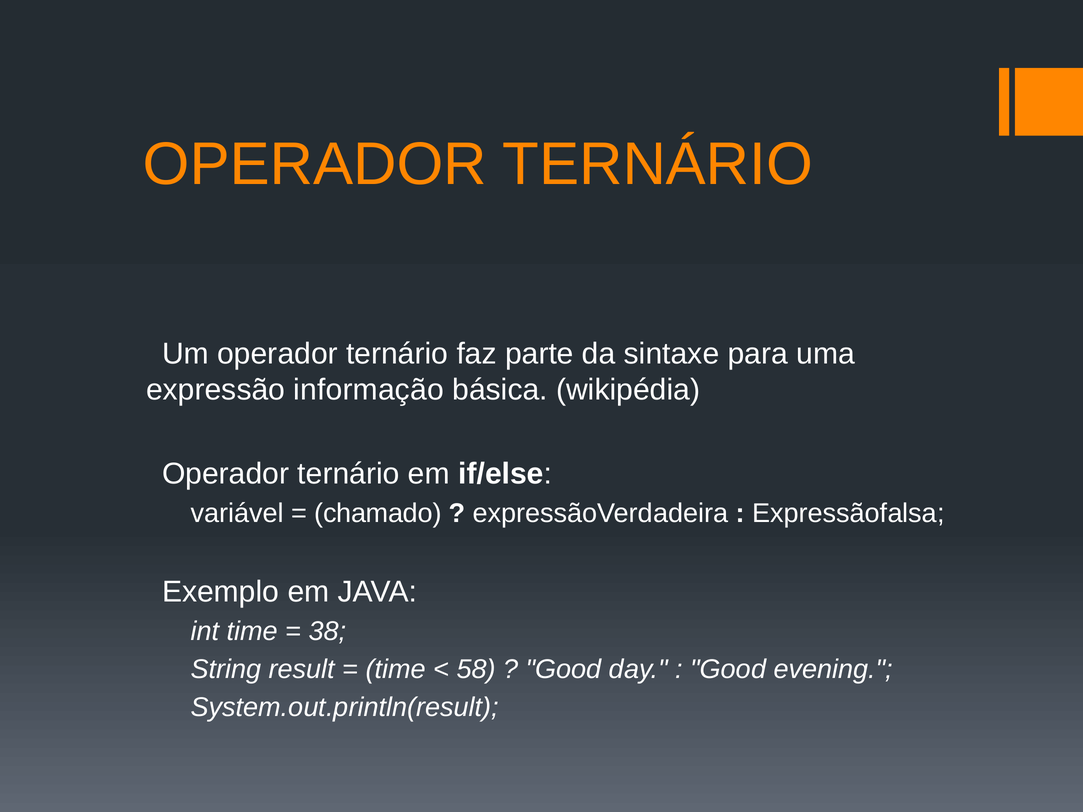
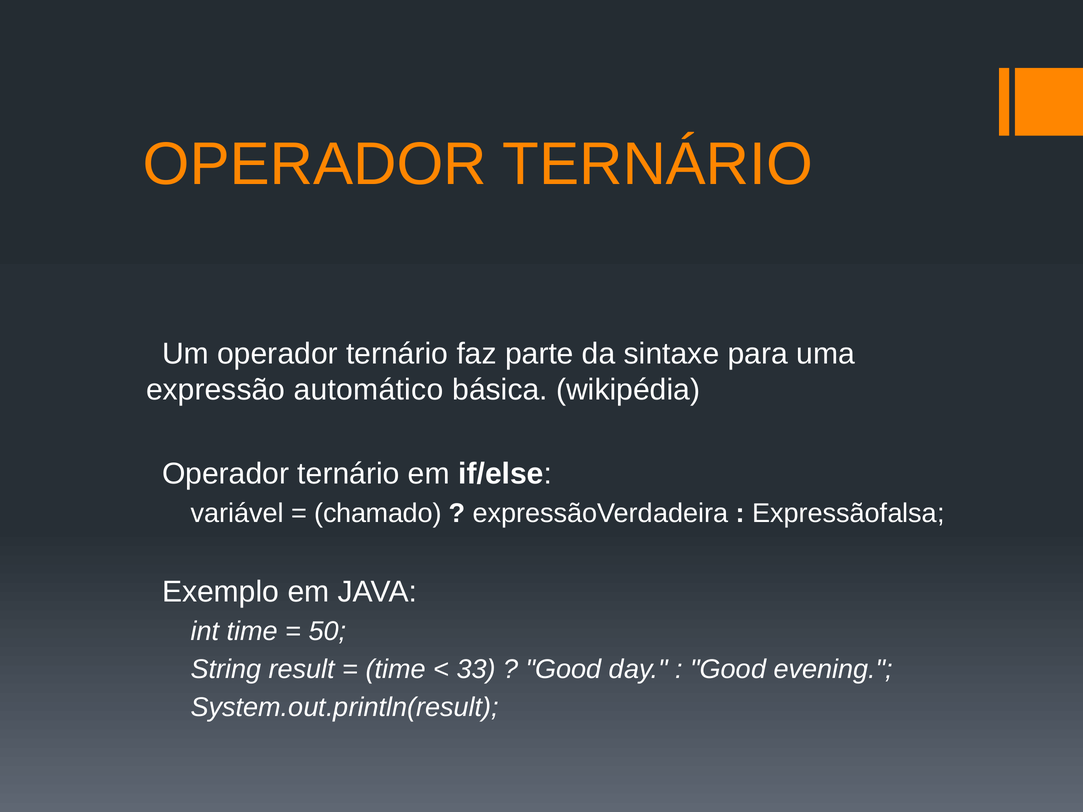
informação: informação -> automático (369, 390)
38: 38 -> 50 (327, 632)
58: 58 -> 33 (476, 670)
